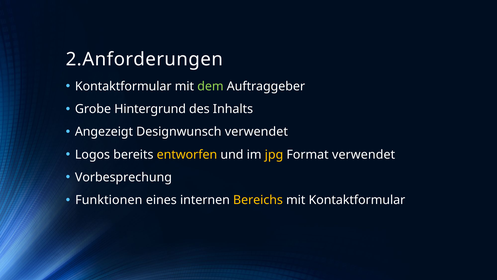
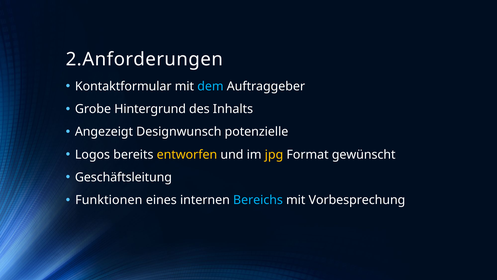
dem colour: light green -> light blue (210, 86)
Designwunsch verwendet: verwendet -> potenzielle (256, 132)
Format verwendet: verwendet -> gewünscht (364, 154)
Vorbesprechung: Vorbesprechung -> Geschäftsleitung (123, 177)
Bereichs colour: yellow -> light blue (258, 200)
mit Kontaktformular: Kontaktformular -> Vorbesprechung (357, 200)
